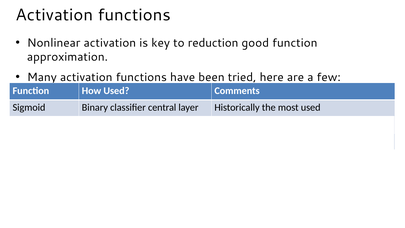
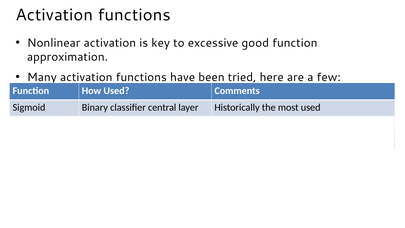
reduction: reduction -> excessive (213, 43)
